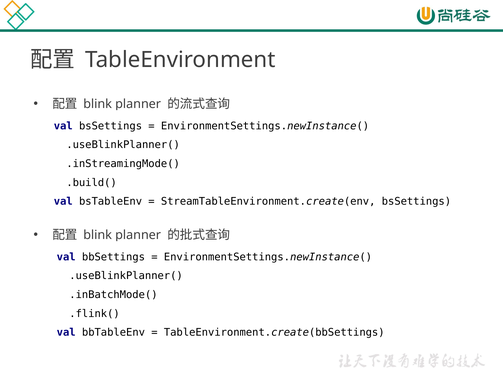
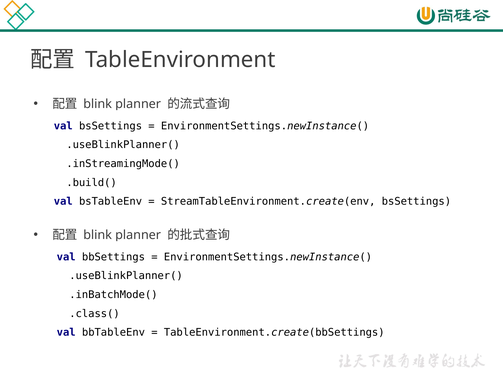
.flink(: .flink( -> .class( (95, 313)
